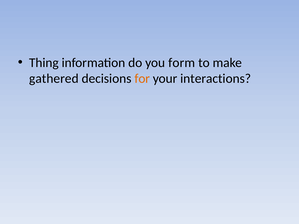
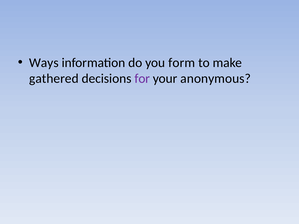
Thing: Thing -> Ways (44, 63)
for colour: orange -> purple (142, 79)
interactions: interactions -> anonymous (216, 79)
